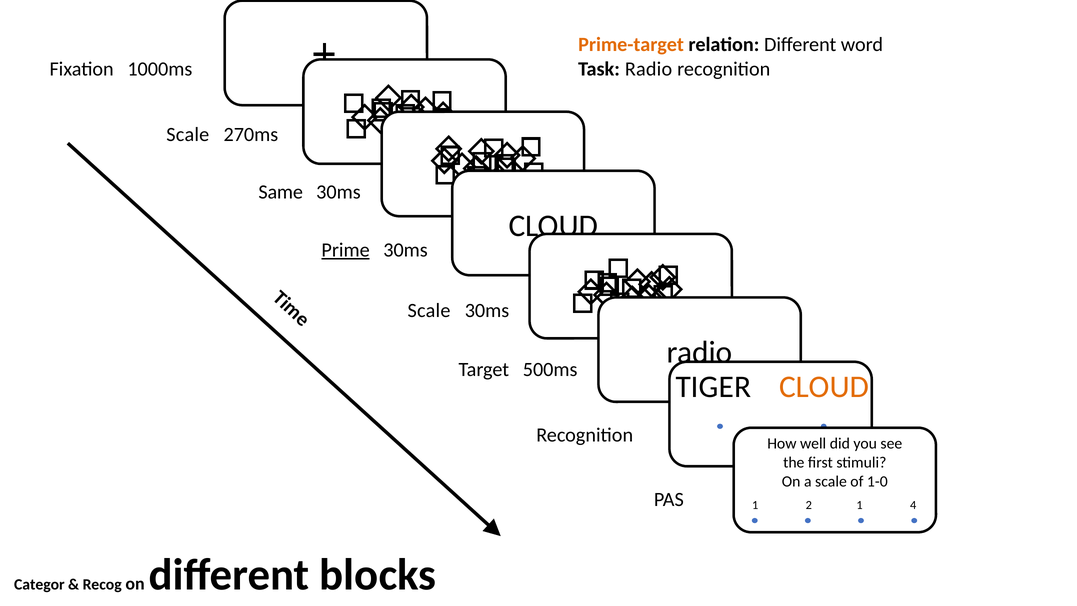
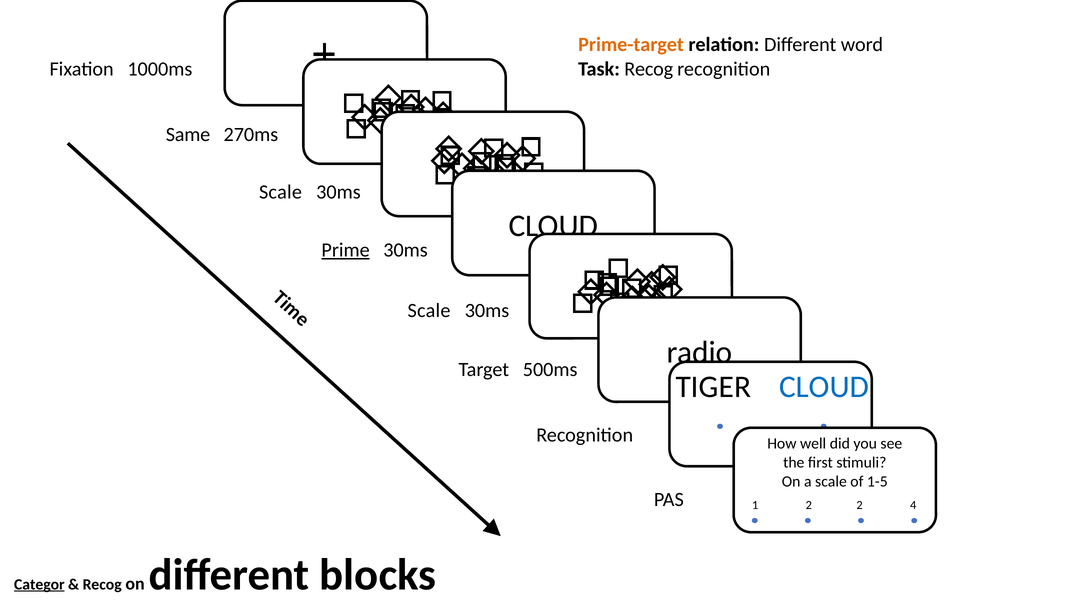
Task Radio: Radio -> Recog (649, 69)
Scale: Scale -> Same (188, 135)
Same: Same -> Scale (280, 192)
CLOUD colour: orange -> blue (824, 387)
1-0: 1-0 -> 1-5 (877, 481)
2 1: 1 -> 2 (860, 505)
Categor underline: none -> present (39, 584)
